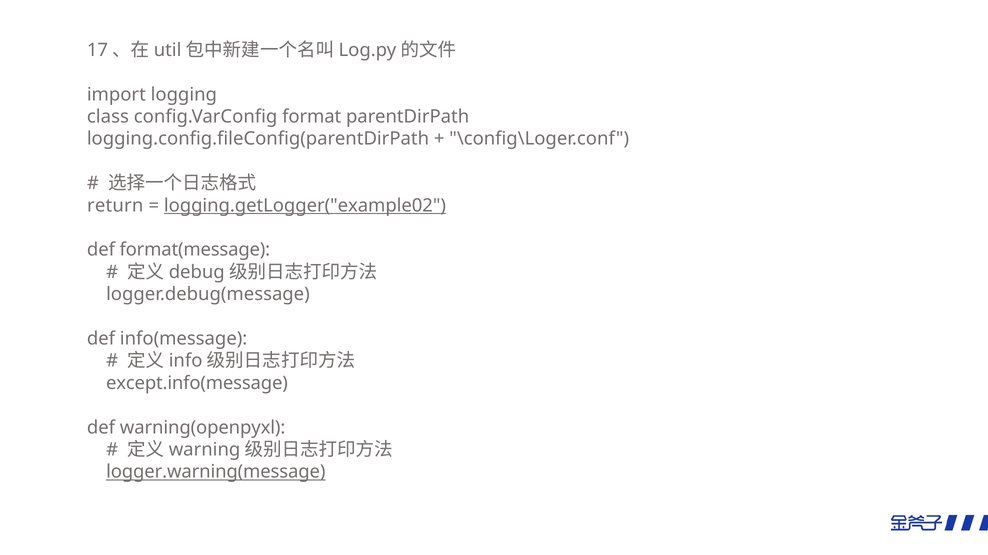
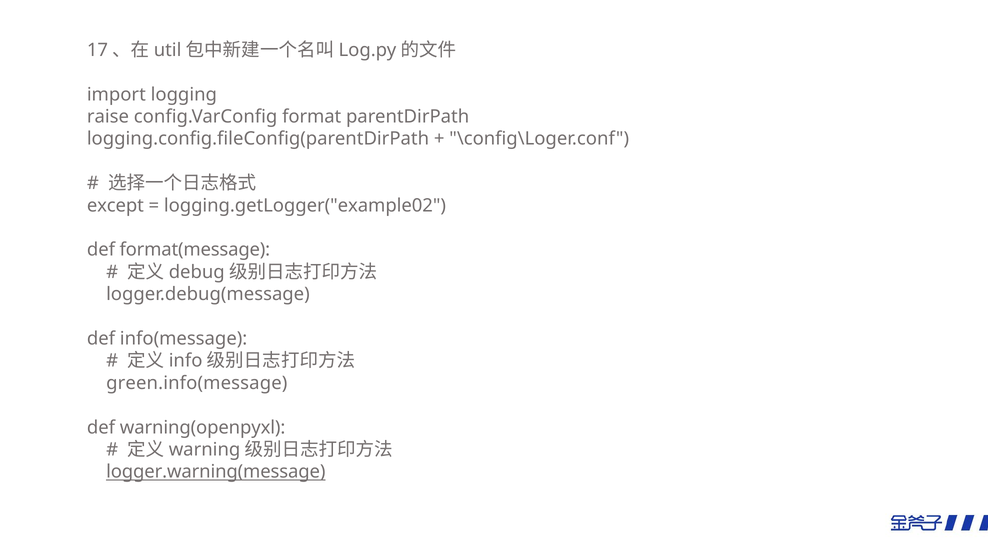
class: class -> raise (108, 117)
return: return -> except (115, 206)
logging.getLogger("example02 underline: present -> none (305, 206)
except.info(message: except.info(message -> green.info(message (197, 384)
